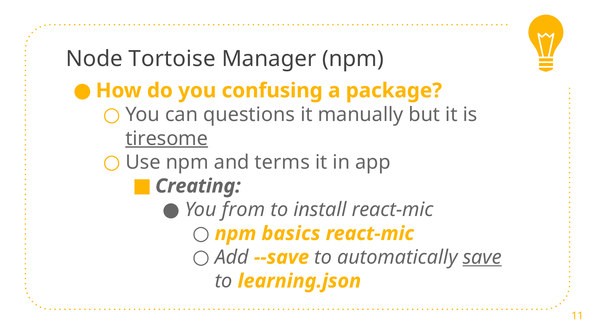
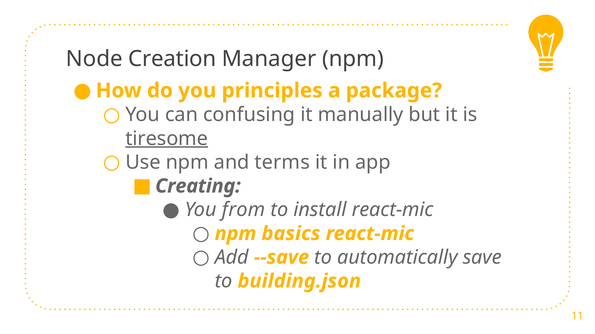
Tortoise: Tortoise -> Creation (172, 59)
confusing: confusing -> principles (272, 91)
questions: questions -> confusing (249, 115)
save underline: present -> none (482, 258)
learning.json: learning.json -> building.json (299, 282)
